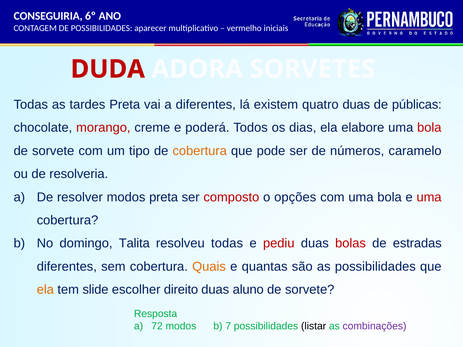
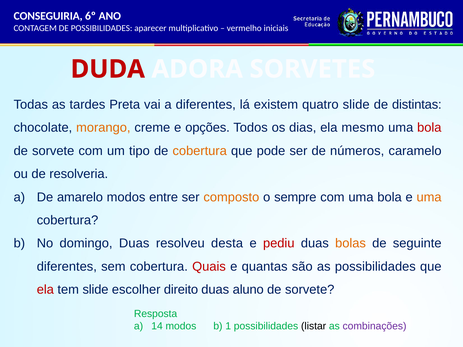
quatro duas: duas -> slide (356, 105)
públicas: públicas -> distintas (417, 105)
morango colour: red -> orange (103, 128)
poderá: poderá -> opções (208, 128)
elabore: elabore -> mesmo (363, 128)
resolver: resolver -> amarelo (80, 197)
modos preta: preta -> entre (164, 197)
composto colour: red -> orange (231, 197)
opções: opções -> sempre (295, 197)
uma colour: red -> orange (429, 197)
domingo Talita: Talita -> Duas (134, 244)
resolveu todas: todas -> desta (227, 244)
bolas colour: red -> orange (351, 244)
estradas: estradas -> seguinte (417, 244)
Quais colour: orange -> red (209, 267)
ela colour: orange -> red (45, 290)
72: 72 -> 14 (157, 326)
7: 7 -> 1 (228, 326)
